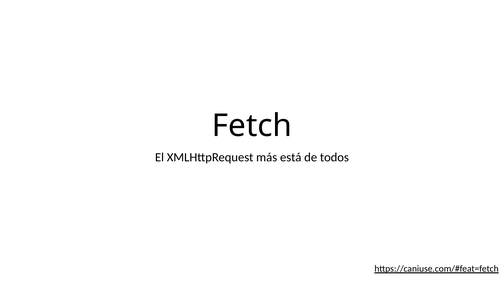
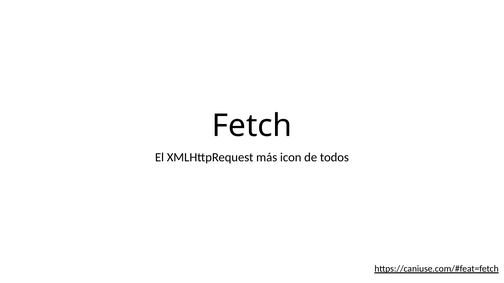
está: está -> icon (291, 158)
